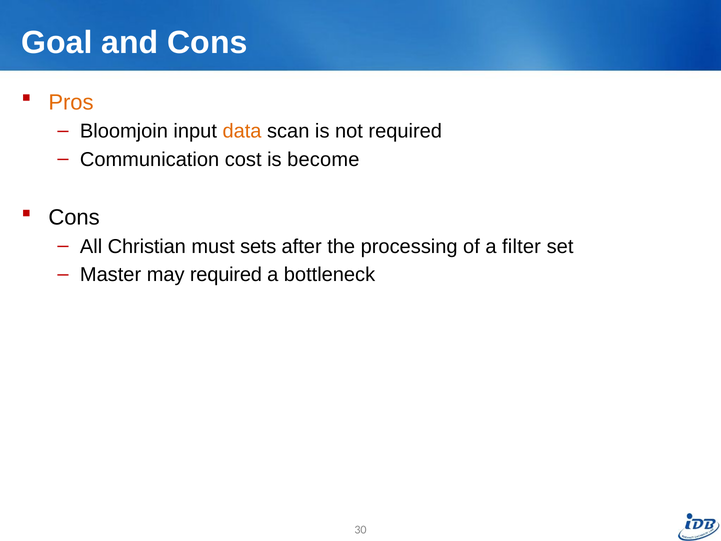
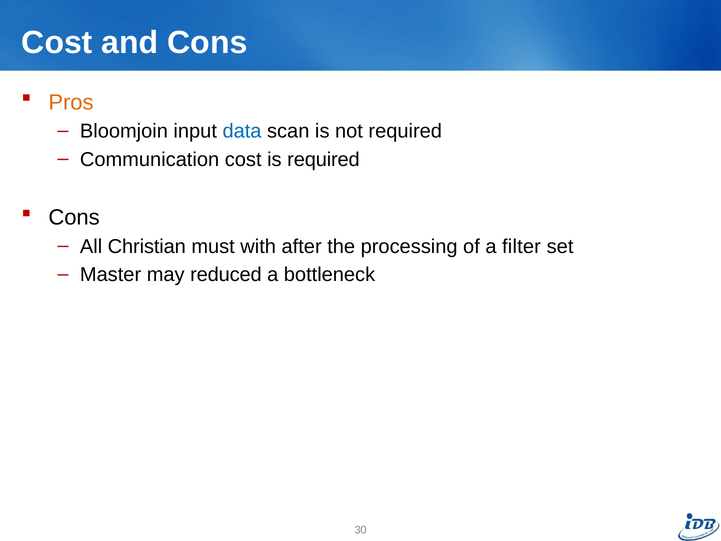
Goal: Goal -> Cost (57, 43)
data colour: orange -> blue (242, 131)
is become: become -> required (323, 159)
sets: sets -> with (258, 246)
may required: required -> reduced (226, 274)
